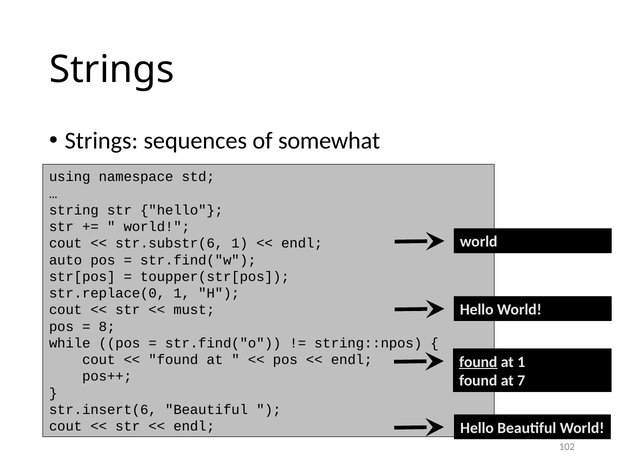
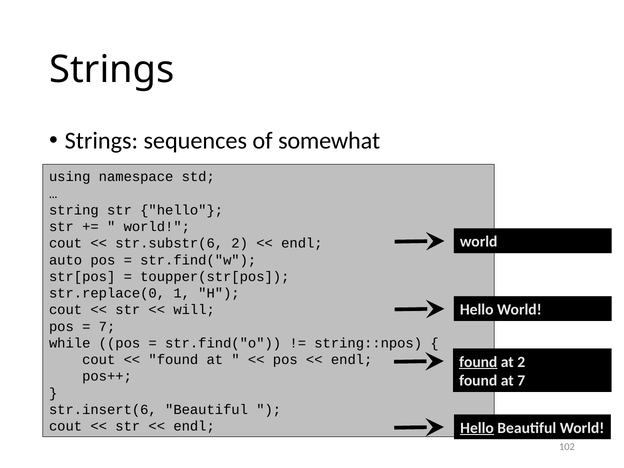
str.substr(6 1: 1 -> 2 (240, 243)
must: must -> will (194, 310)
8: 8 -> 7 (107, 327)
at 1: 1 -> 2 (521, 362)
Hello underline: none -> present (477, 428)
